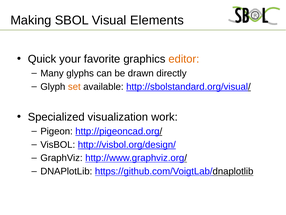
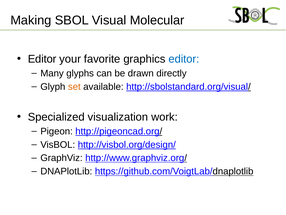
Elements: Elements -> Molecular (157, 20)
Quick: Quick -> Editor (42, 59)
editor colour: orange -> blue (184, 59)
